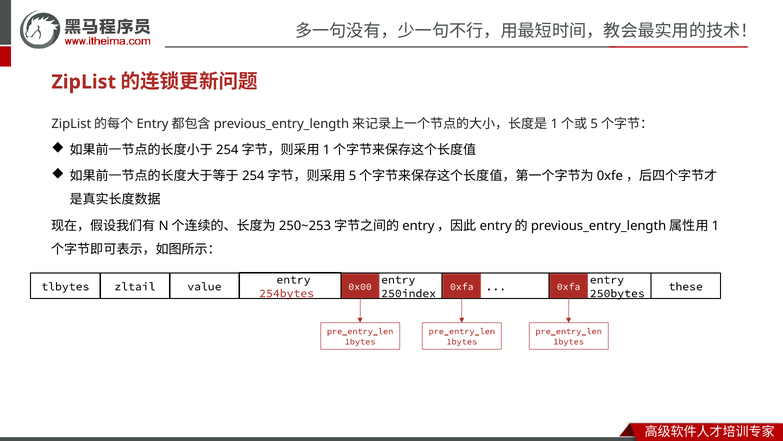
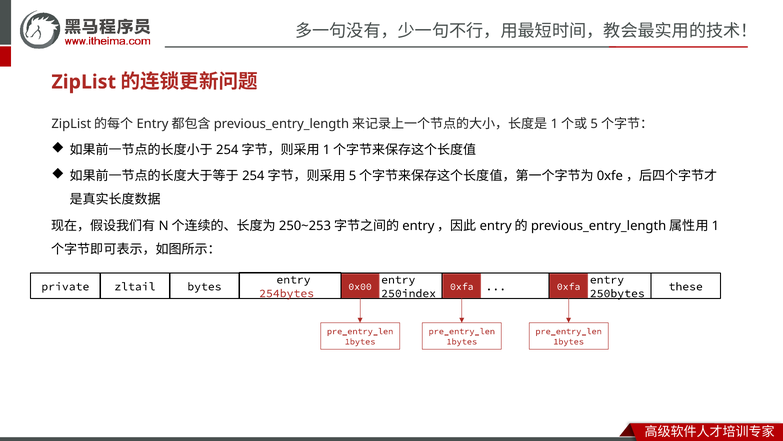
tlbytes: tlbytes -> private (65, 286)
value: value -> bytes (204, 286)
